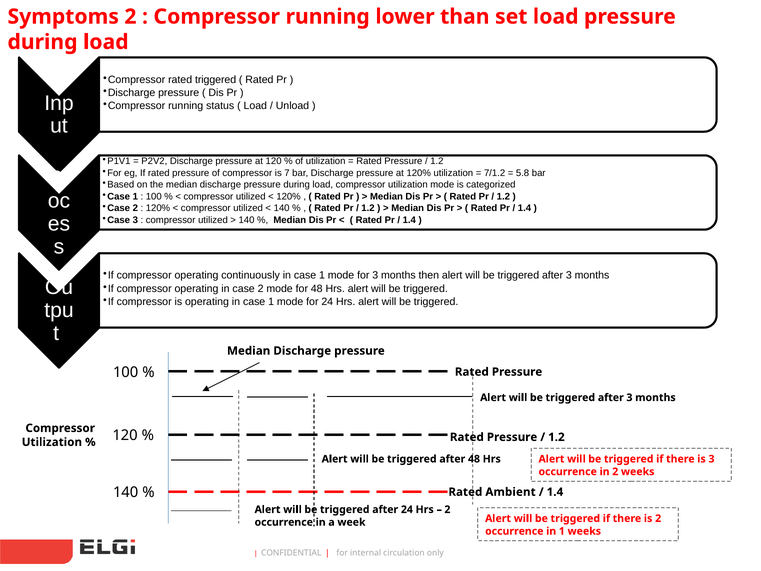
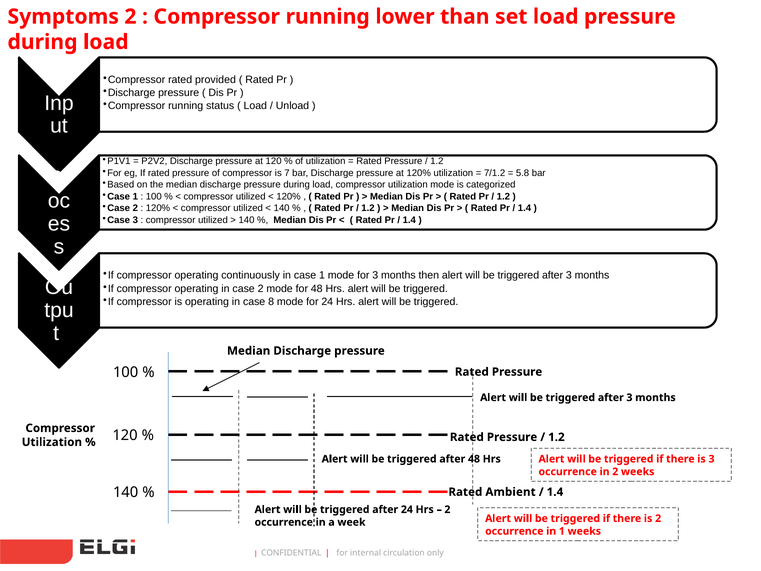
rated triggered: triggered -> provided (216, 80)
1: 1 -> 8 (271, 301)
